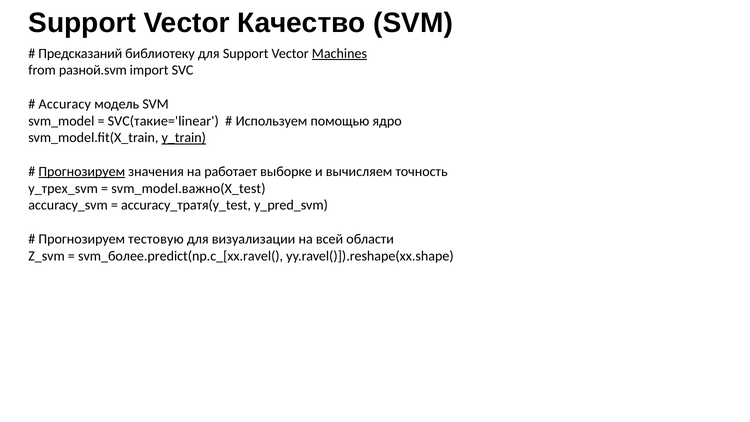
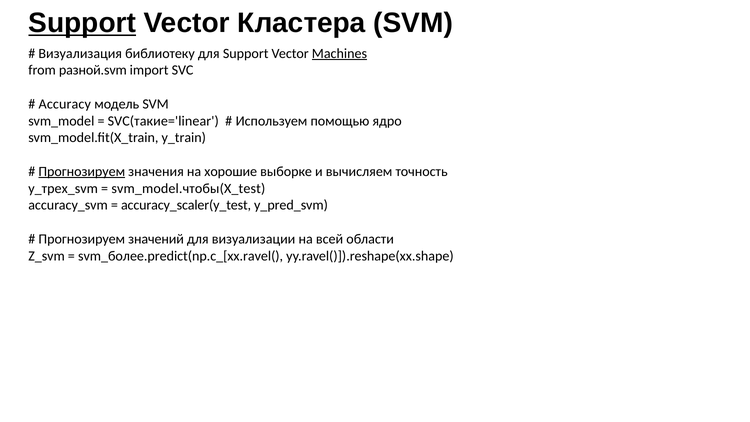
Support underline: none -> present (82, 23)
Качество: Качество -> Кластера (302, 23)
Предсказаний: Предсказаний -> Визуализация (80, 53)
y_train underline: present -> none (184, 138)
работает: работает -> хорошие (231, 172)
svm_model.важно(X_test: svm_model.важно(X_test -> svm_model.чтобы(X_test (188, 188)
accuracy_тратя(y_test: accuracy_тратя(y_test -> accuracy_scaler(y_test (186, 205)
тестовую: тестовую -> значений (156, 239)
